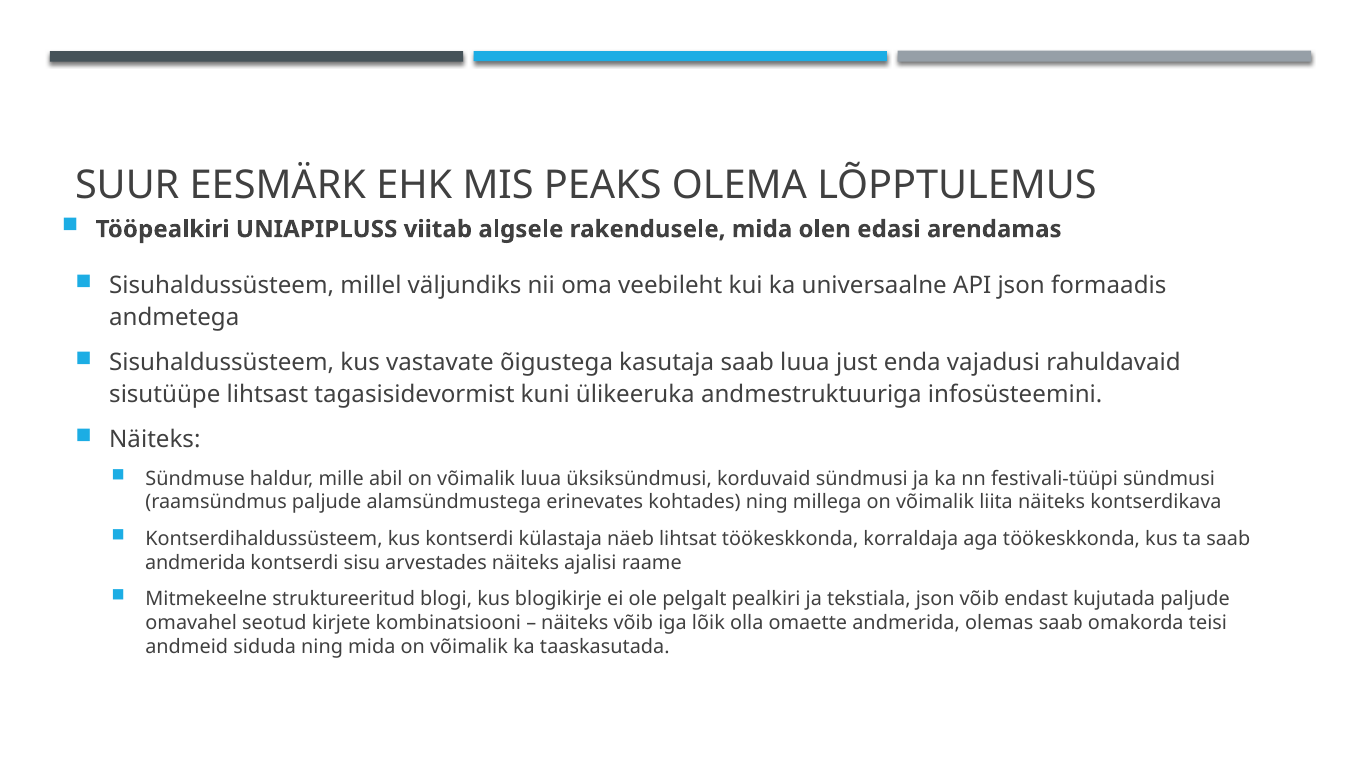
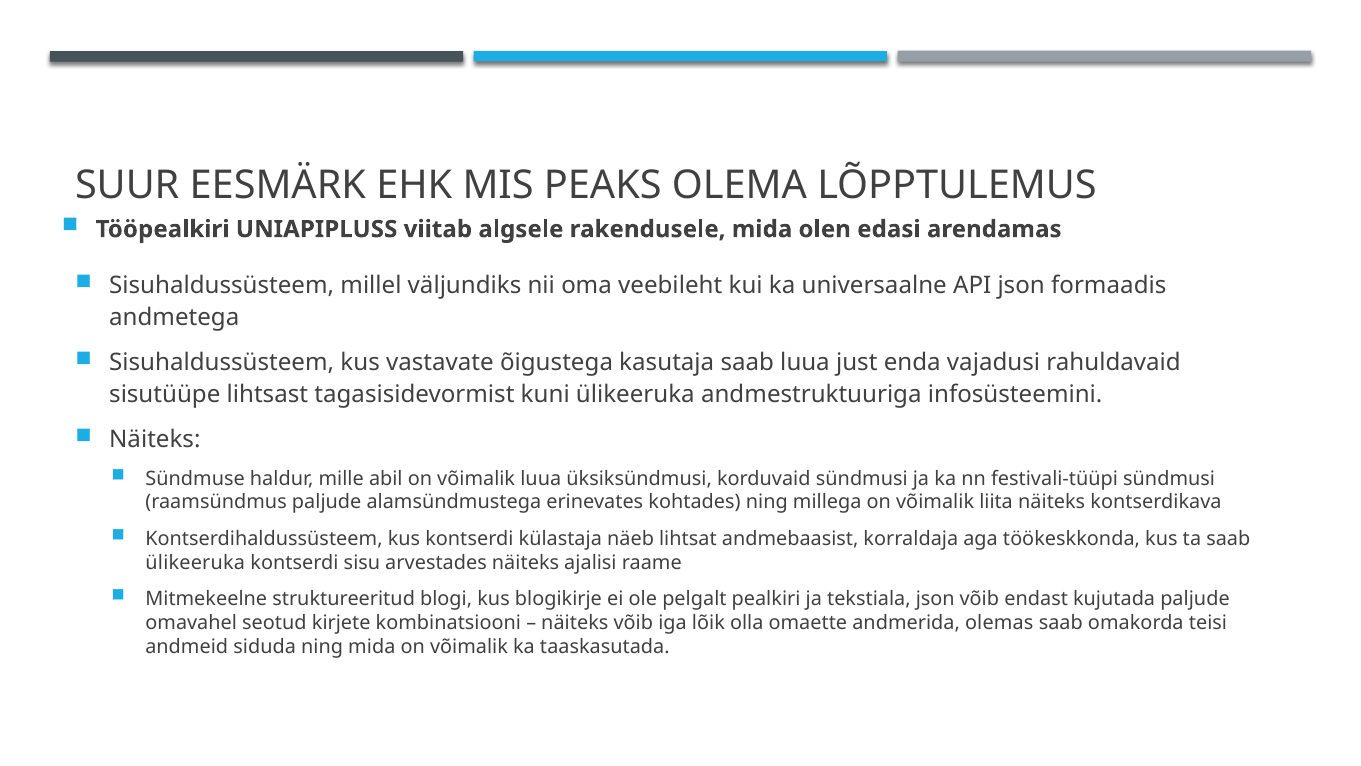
lihtsat töökeskkonda: töökeskkonda -> andmebaasist (790, 538)
andmerida: andmerida -> ülikeeruka (195, 562)
